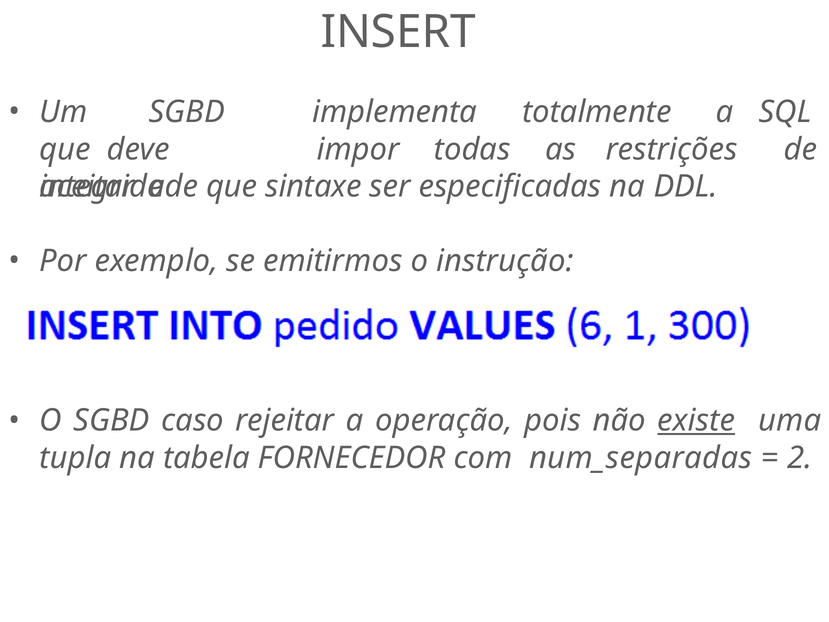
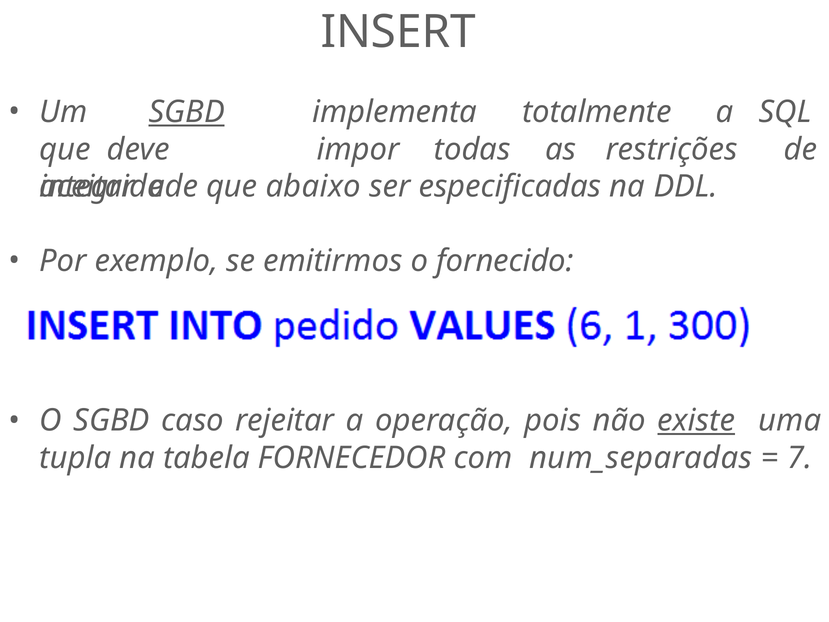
SGBD underline: none -> present (187, 112)
sintaxe: sintaxe -> abaixo (313, 187)
instrução: instrução -> fornecido (505, 261)
2: 2 -> 7 (800, 458)
